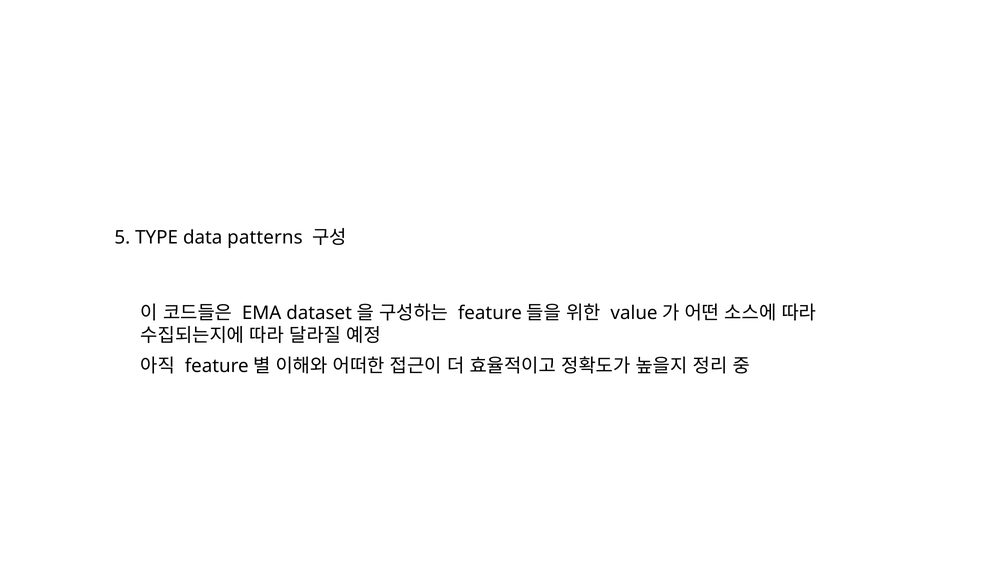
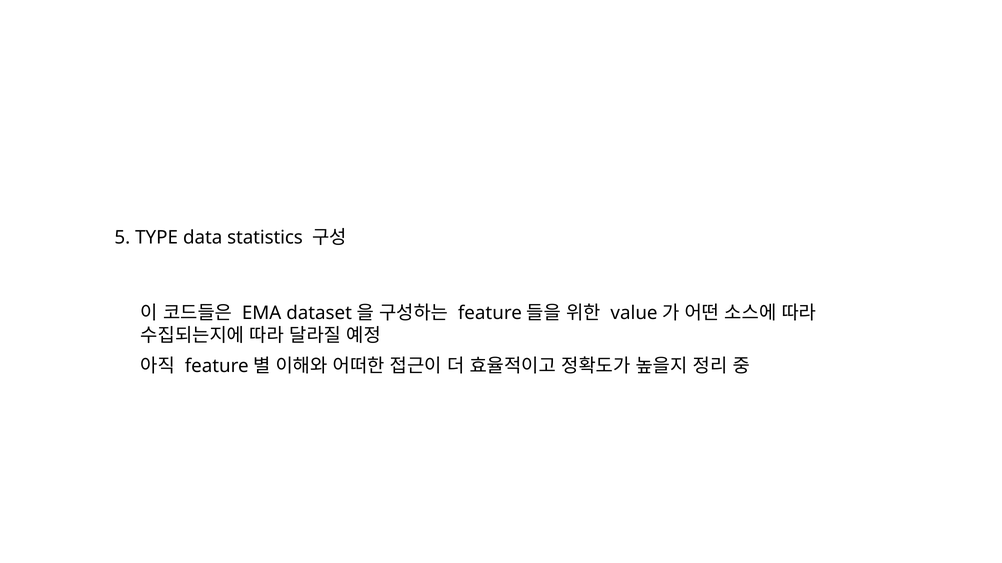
patterns: patterns -> statistics (265, 238)
